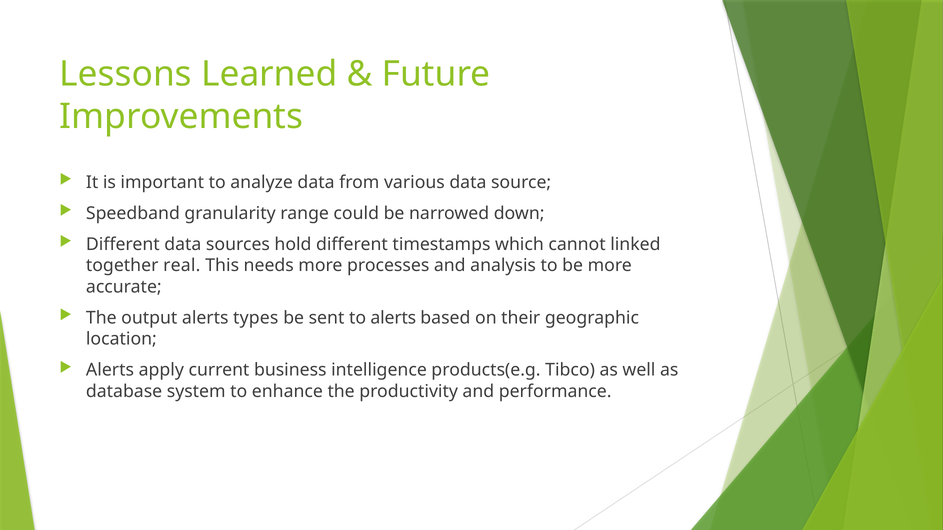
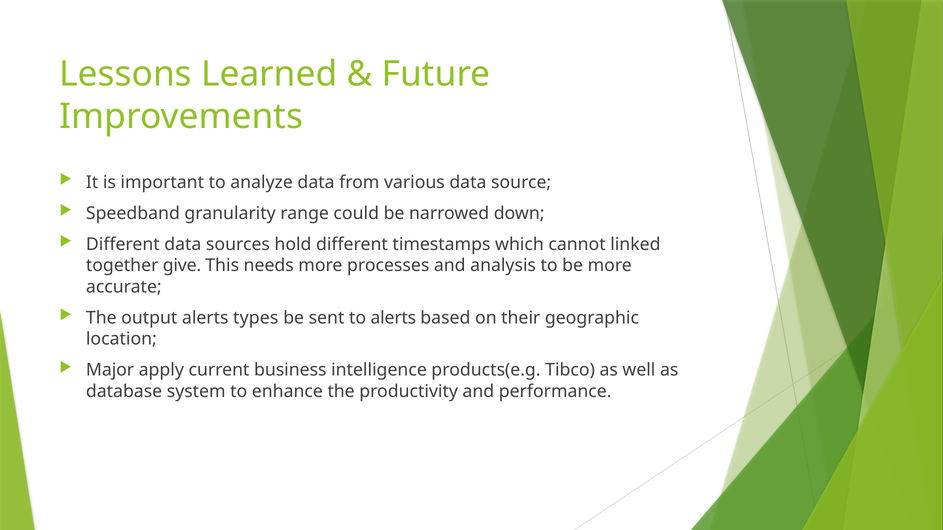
real: real -> give (182, 266)
Alerts: Alerts -> Major (110, 370)
